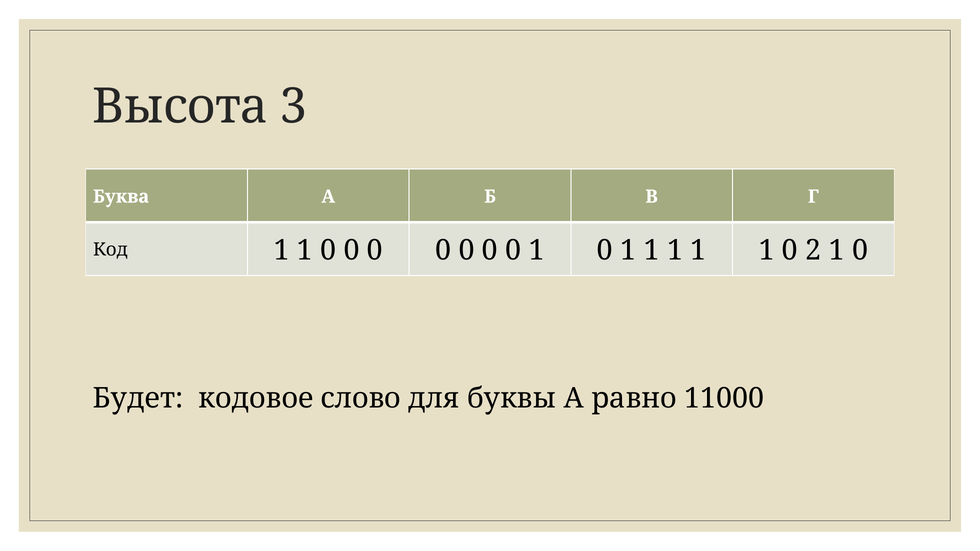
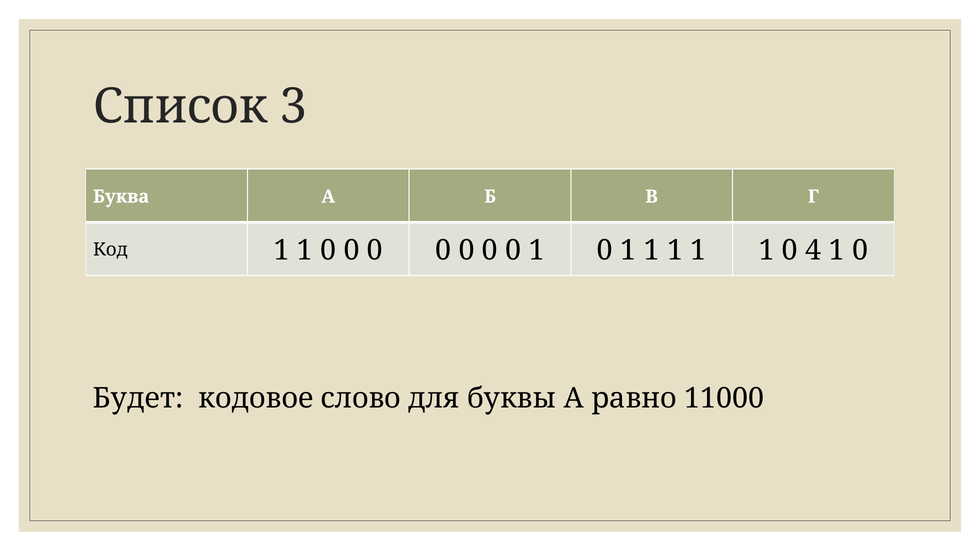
Высота: Высота -> Список (180, 106)
2: 2 -> 4 (813, 251)
